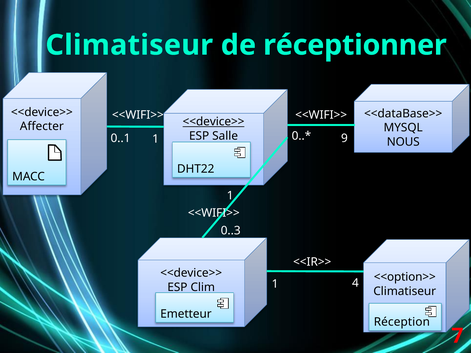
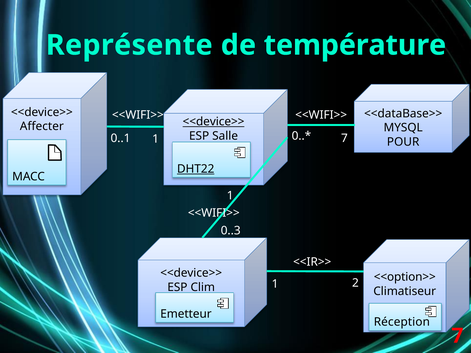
Climatiseur: Climatiseur -> Représente (129, 45)
réceptionner: réceptionner -> température (355, 45)
1 9: 9 -> 7 (344, 138)
NOUS: NOUS -> POUR (403, 142)
DHT22 underline: none -> present (196, 169)
4: 4 -> 2 (355, 283)
